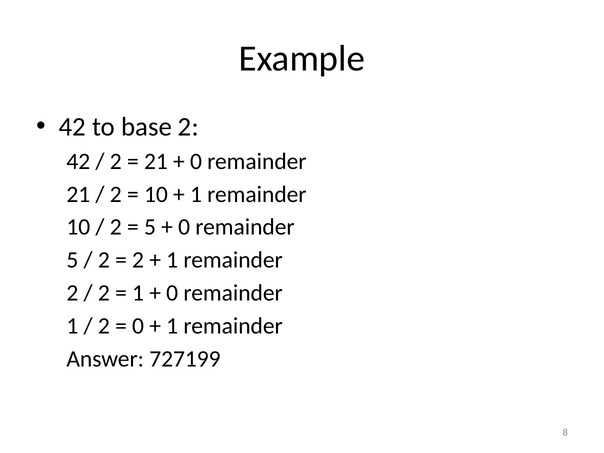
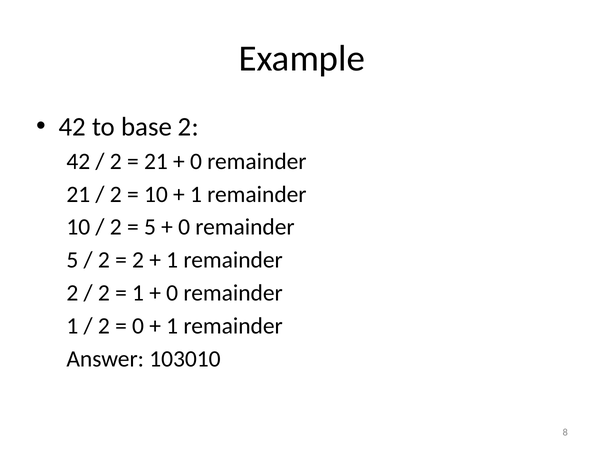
727199: 727199 -> 103010 (185, 359)
